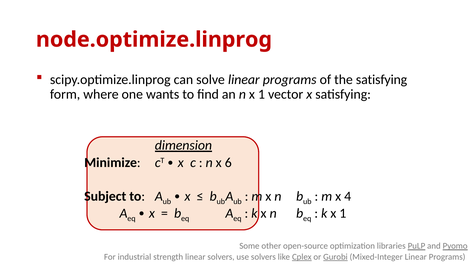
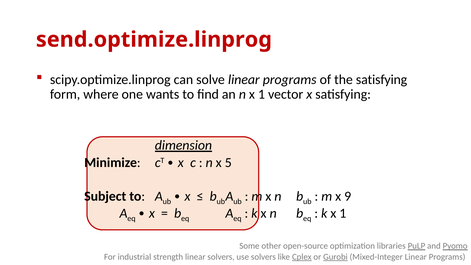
node.optimize.linprog: node.optimize.linprog -> send.optimize.linprog (154, 40)
6: 6 -> 5 (228, 163)
4: 4 -> 9 (348, 196)
